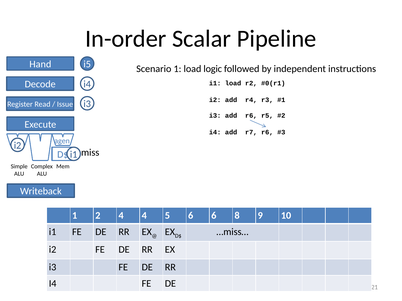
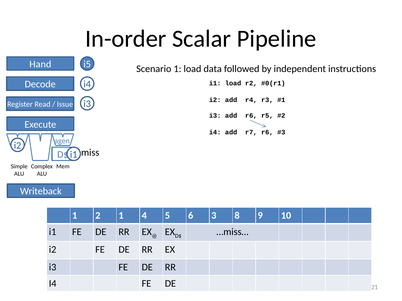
logic: logic -> data (213, 69)
2 4: 4 -> 1 (121, 216)
6 6: 6 -> 3 (214, 216)
